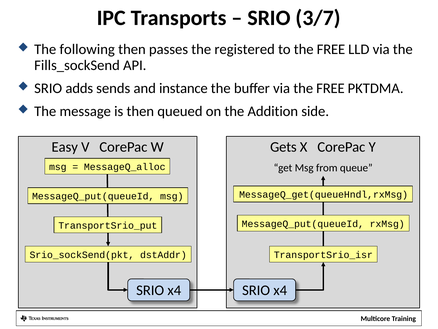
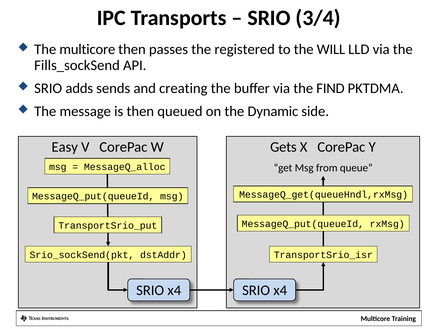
3/7: 3/7 -> 3/4 (318, 18)
The following: following -> multicore (87, 49)
to the FREE: FREE -> WILL (331, 49)
instance: instance -> creating (183, 88)
via the FREE: FREE -> FIND (330, 88)
Addition: Addition -> Dynamic (273, 111)
